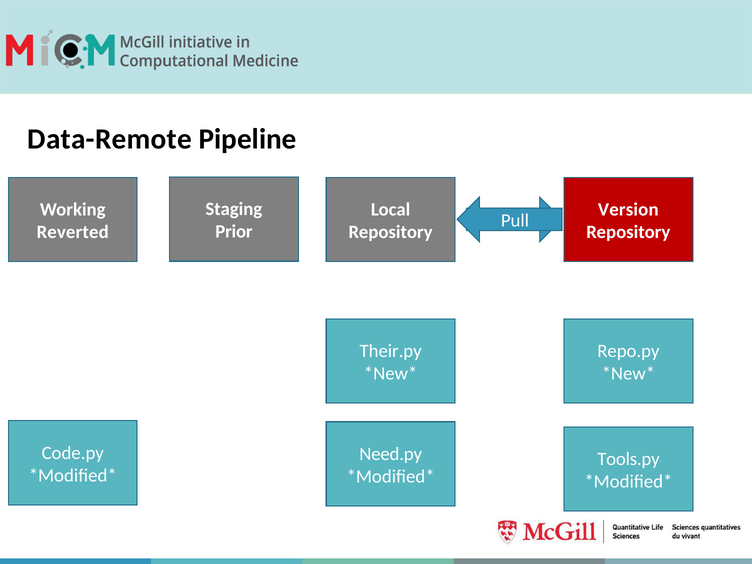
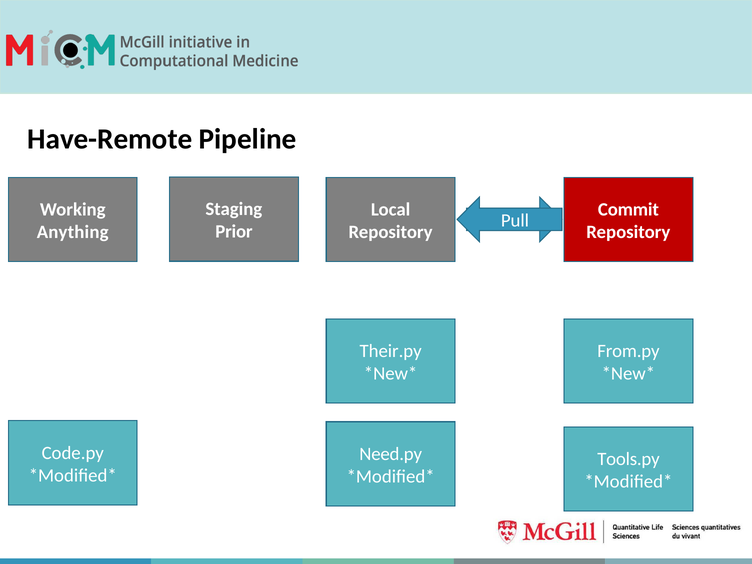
Data-Remote: Data-Remote -> Have-Remote (110, 139)
Version: Version -> Commit (628, 209)
Reverted: Reverted -> Anything (73, 232)
Repo.py: Repo.py -> From.py (628, 351)
